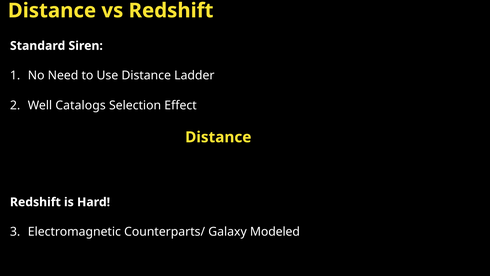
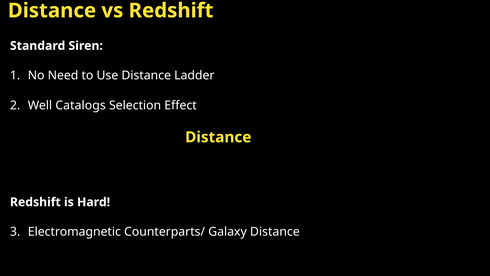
Galaxy Modeled: Modeled -> Distance (275, 232)
